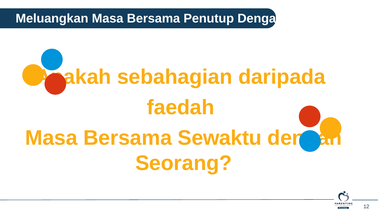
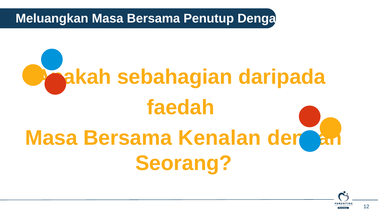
Sewaktu: Sewaktu -> Kenalan (220, 138)
